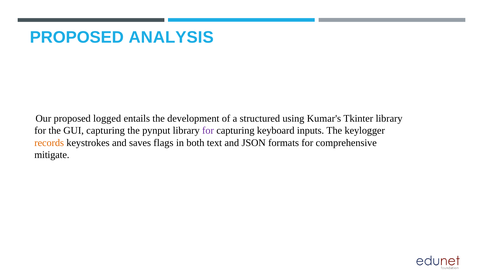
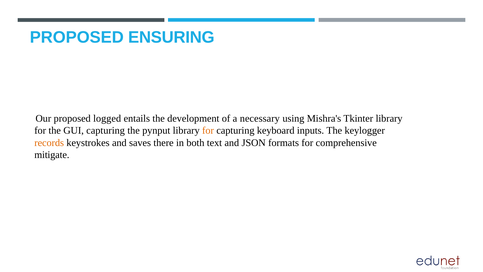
ANALYSIS: ANALYSIS -> ENSURING (171, 37)
structured: structured -> necessary (260, 118)
Kumar's: Kumar's -> Mishra's (324, 118)
for colour: purple -> orange (208, 131)
flags: flags -> there (164, 143)
